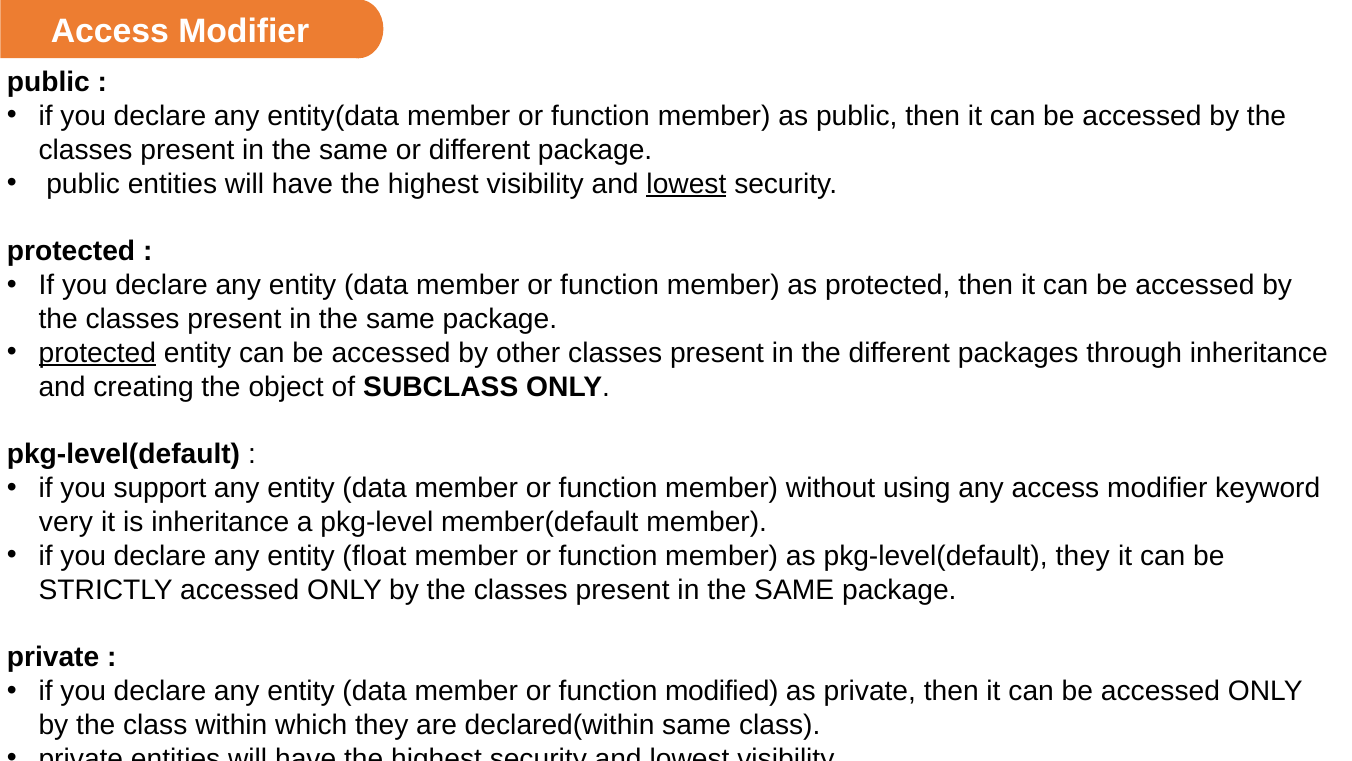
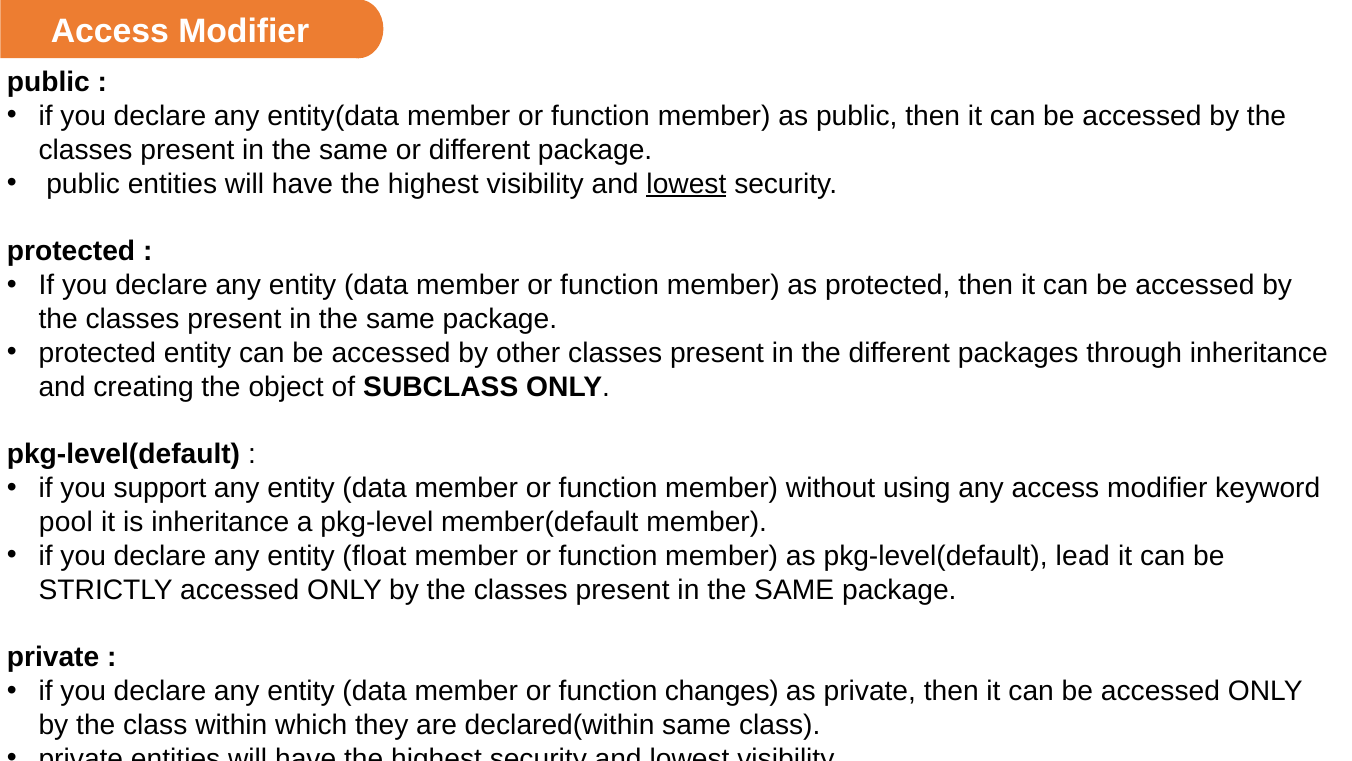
protected underline: present -> none (97, 353)
very: very -> pool (66, 522)
pkg-level(default they: they -> lead (1083, 556)
modified: modified -> changes (722, 691)
